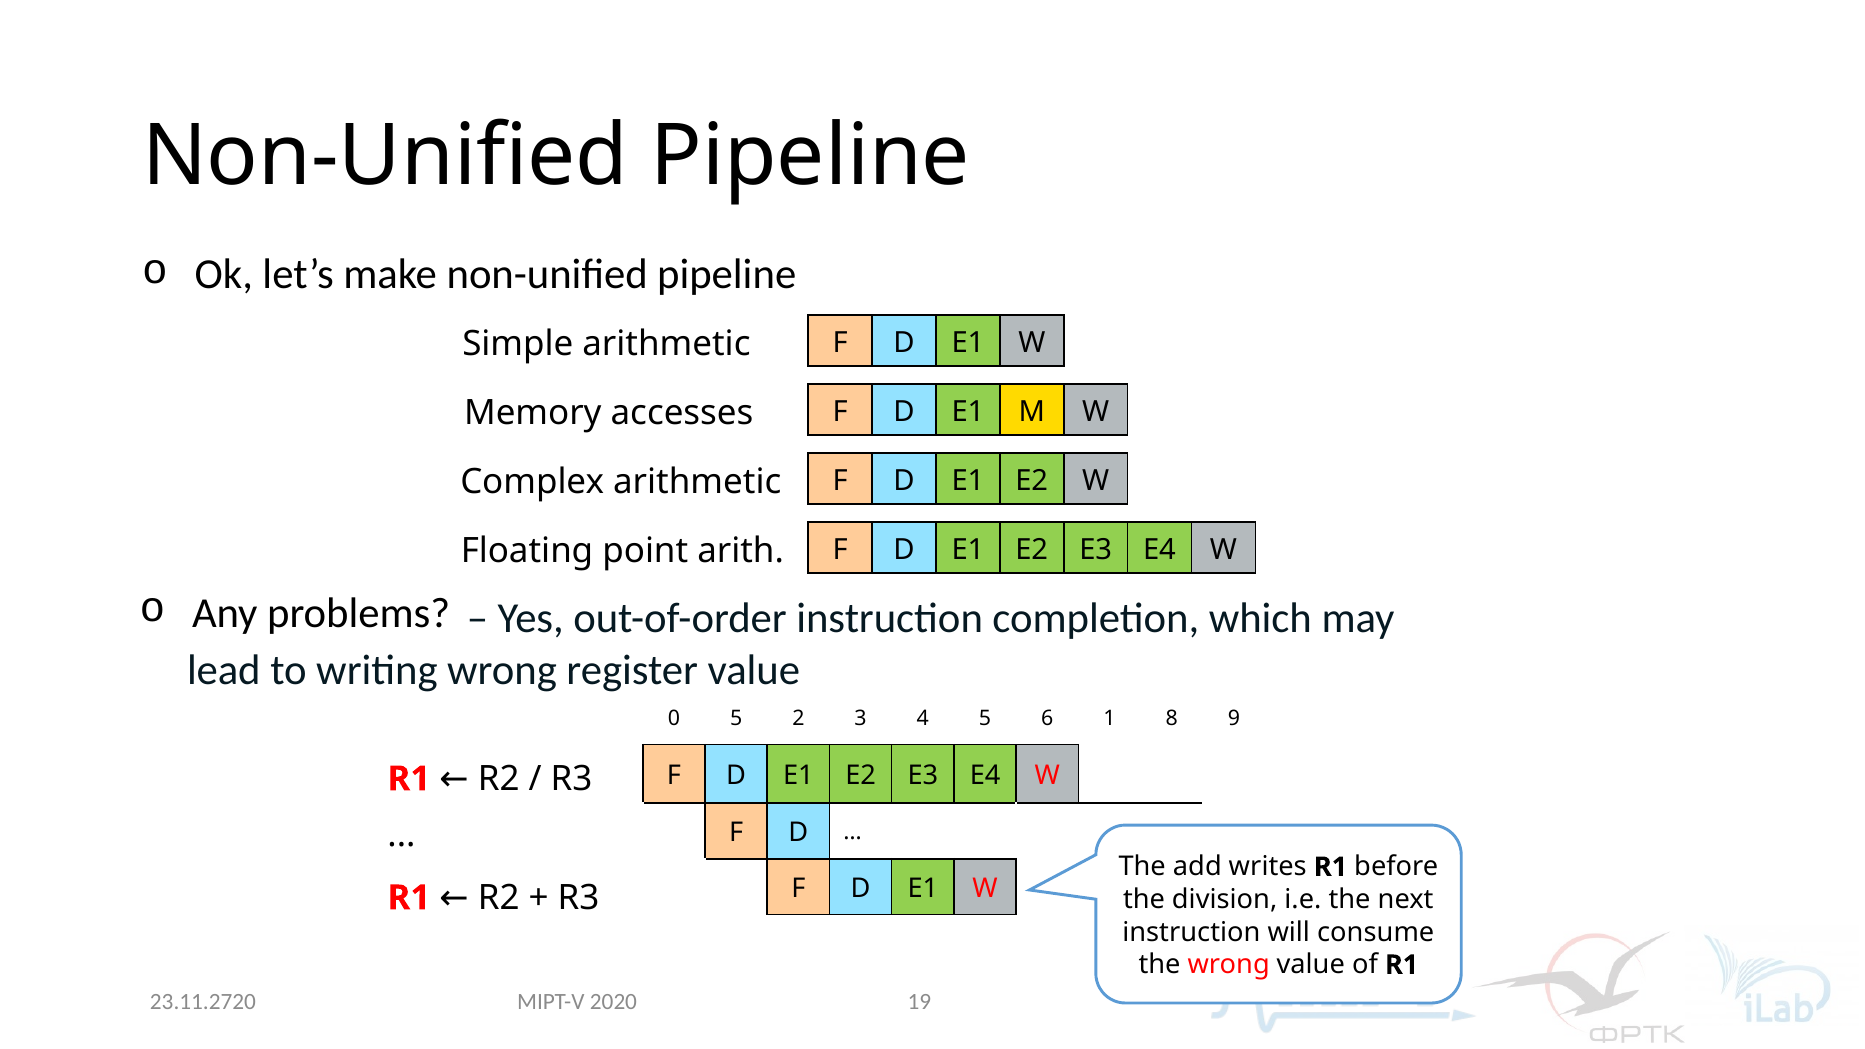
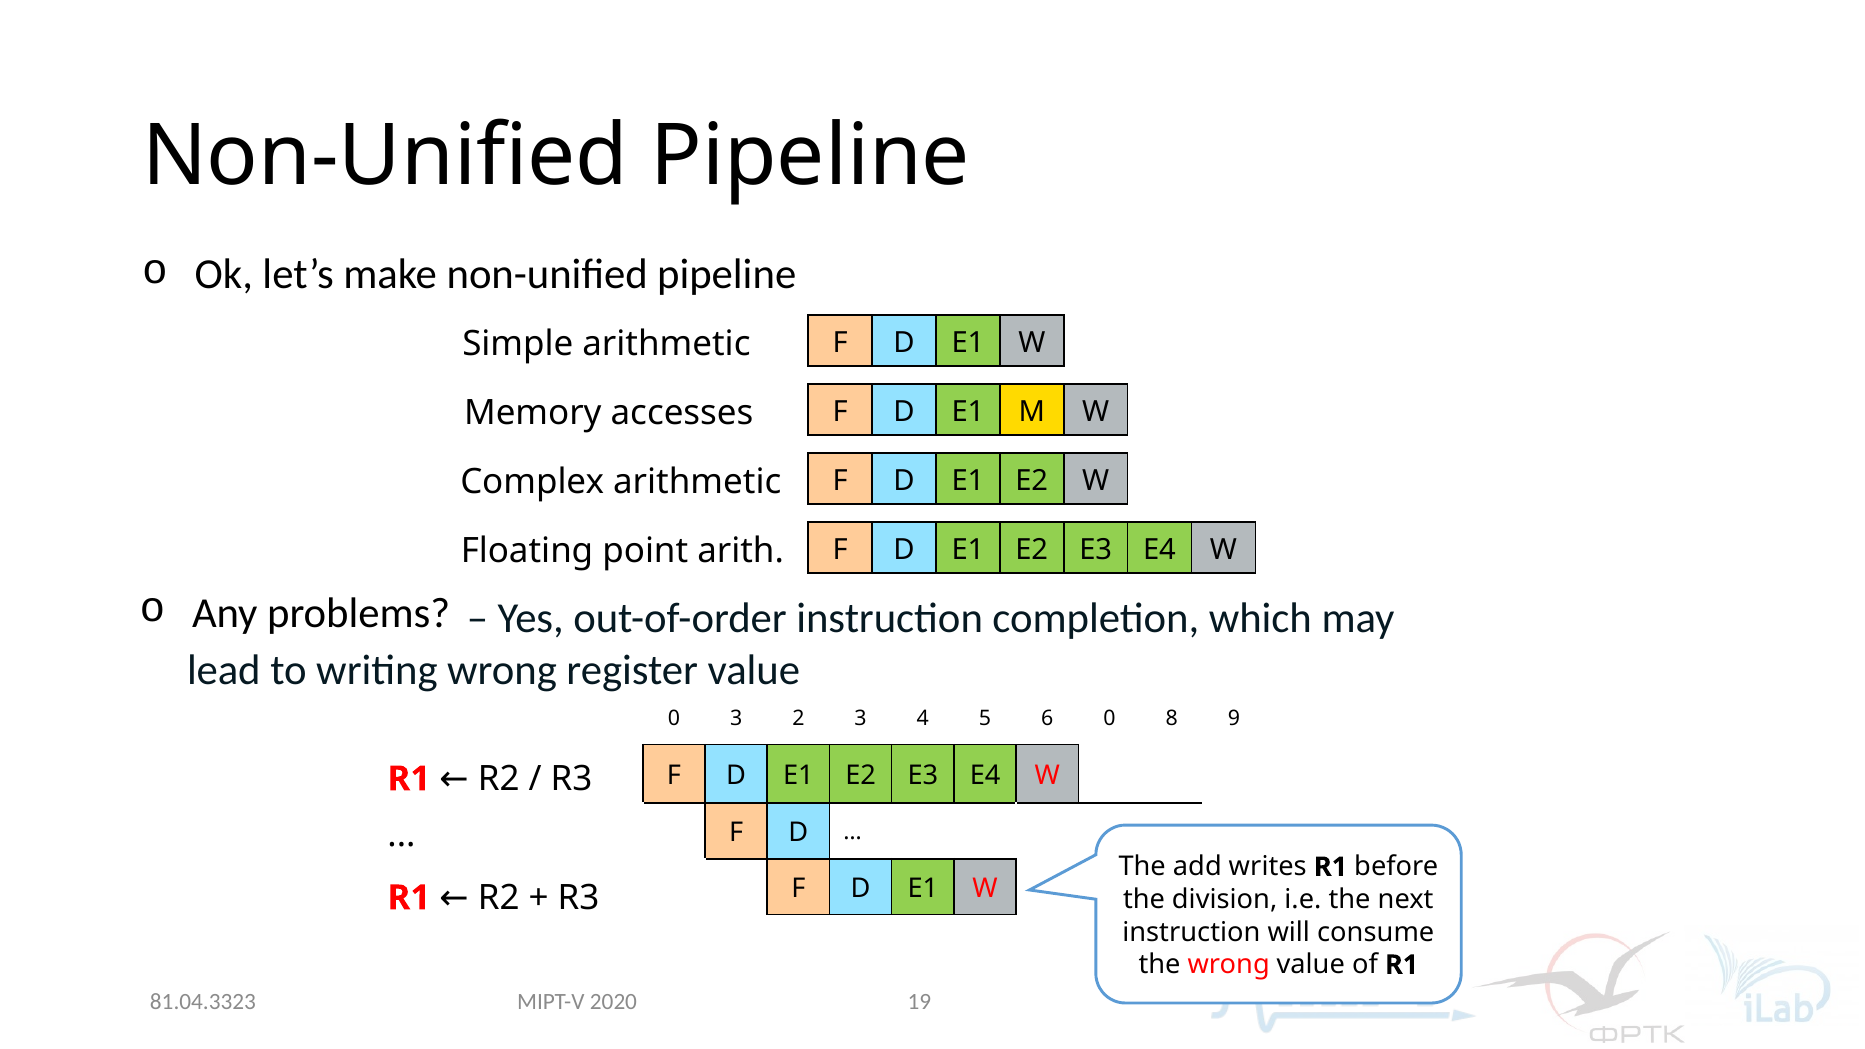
0 5: 5 -> 3 (736, 718)
6 1: 1 -> 0 (1110, 718)
23.11.2720: 23.11.2720 -> 81.04.3323 (203, 1002)
